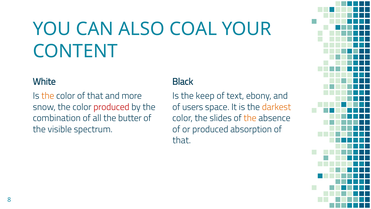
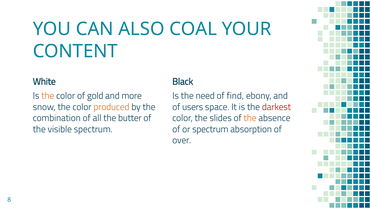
color of that: that -> gold (95, 96)
keep: keep -> need (205, 96)
text: text -> find (235, 96)
produced colour: red -> orange (111, 107)
darkest colour: orange -> red (276, 107)
or produced: produced -> spectrum (210, 129)
that: that -> over (182, 140)
